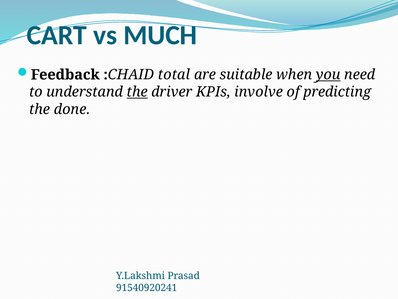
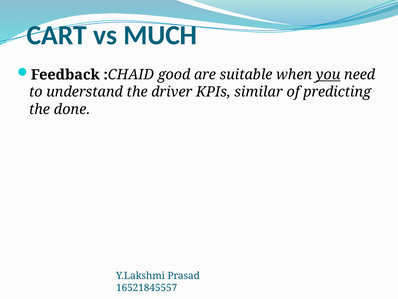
total: total -> good (174, 75)
the underline: present -> none (137, 92)
involve: involve -> similar (259, 92)
91540920241: 91540920241 -> 16521845557 (147, 287)
